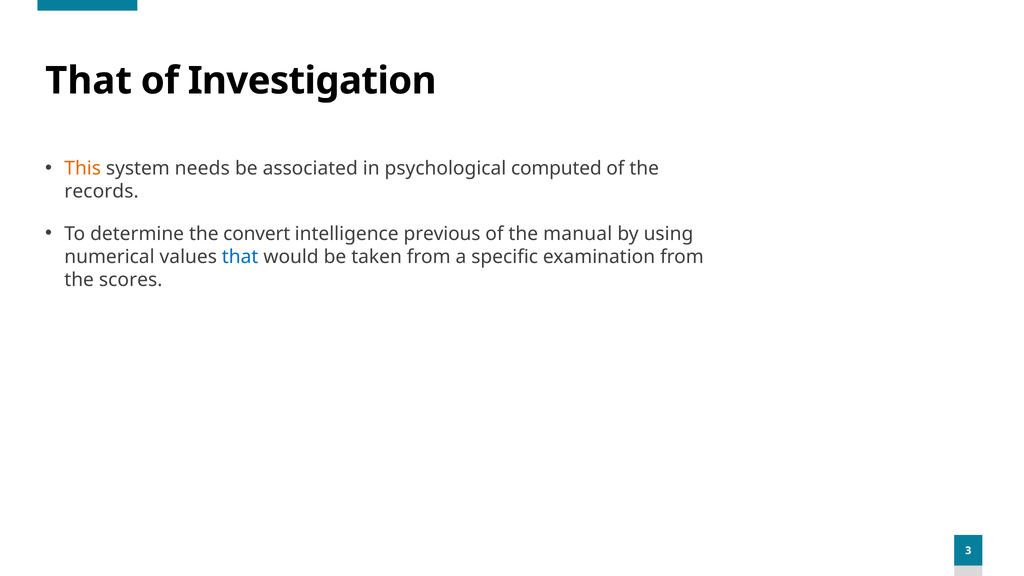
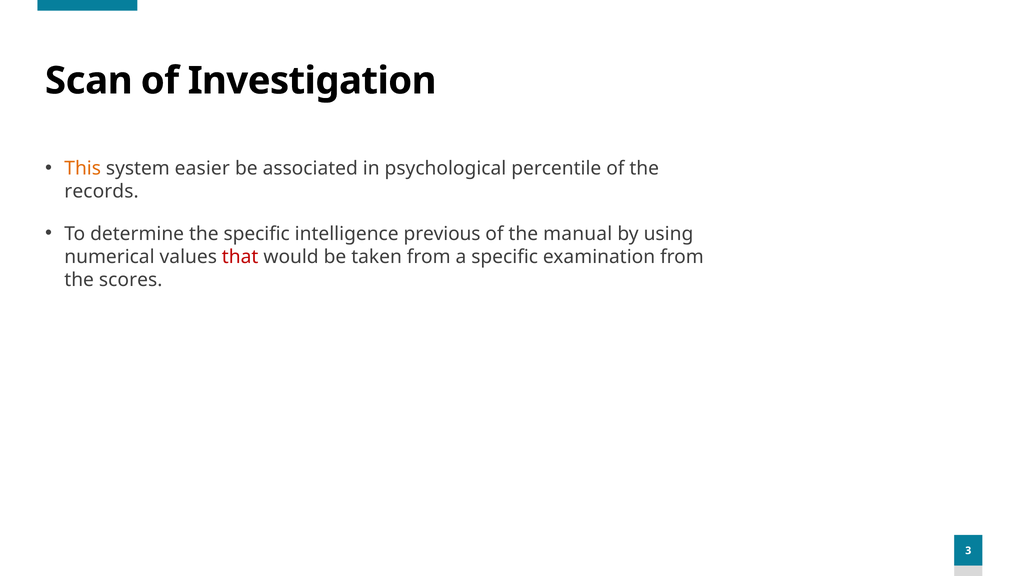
That: That -> Scan (89, 81)
needs: needs -> easier (202, 168)
computed: computed -> percentile (556, 168)
the convert: convert -> specific (257, 234)
that colour: blue -> red (240, 257)
